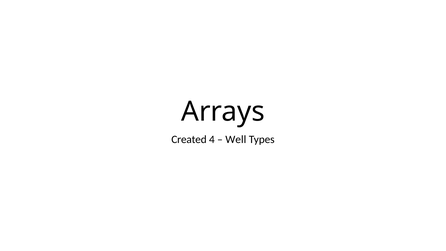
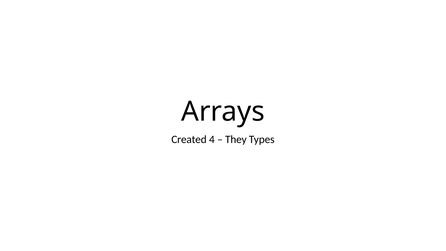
Well: Well -> They (236, 139)
